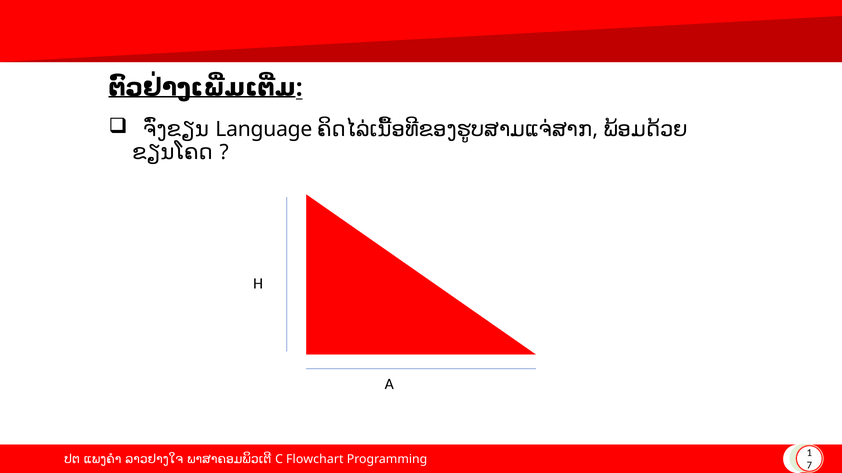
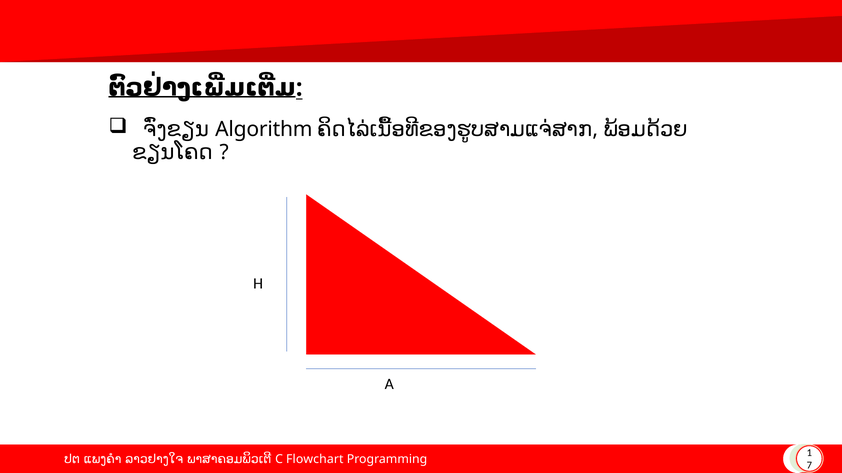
Language: Language -> Algorithm (264, 130)
